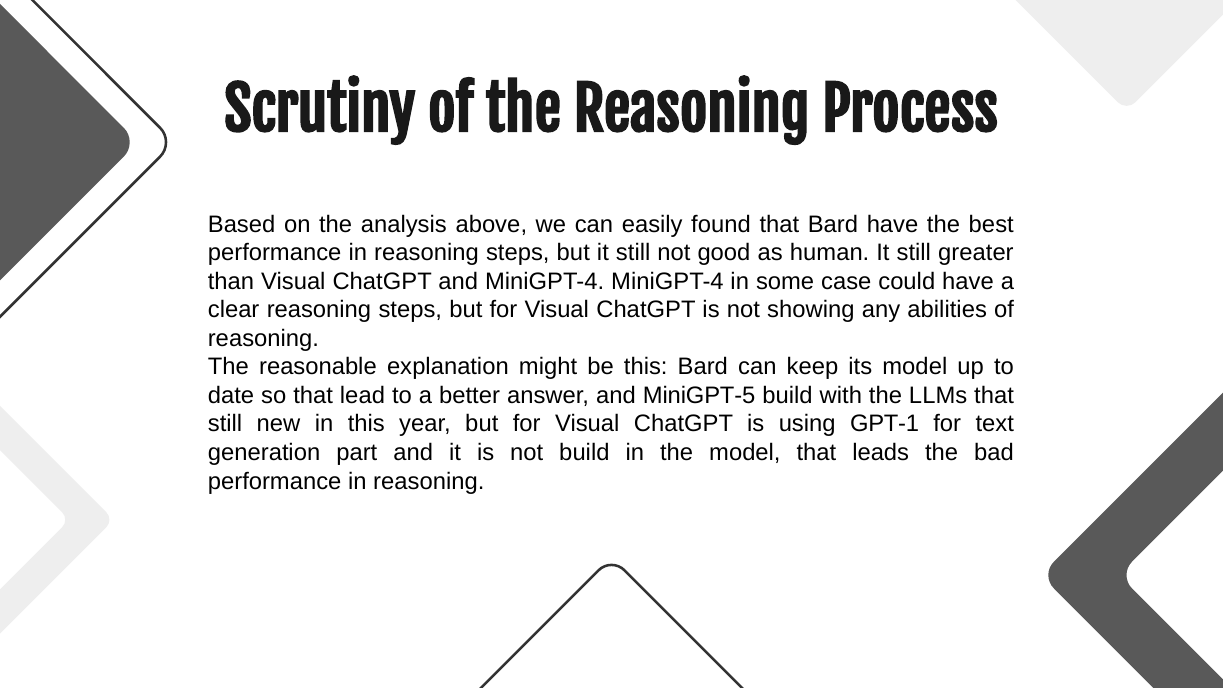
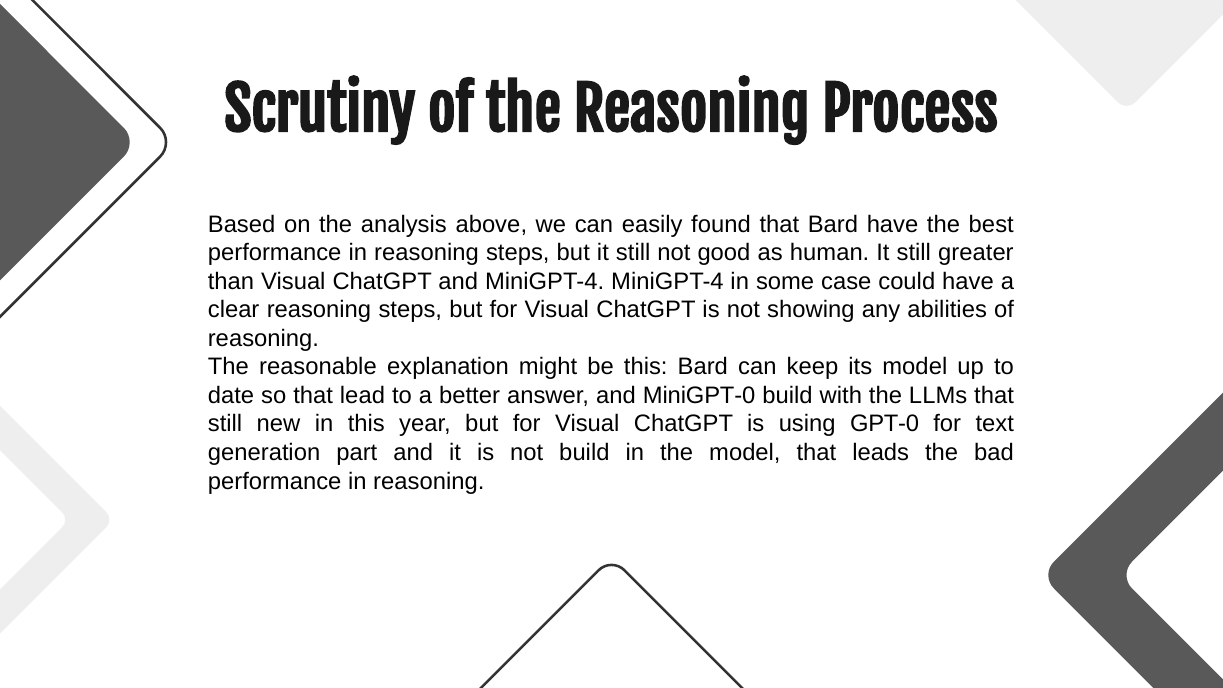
MiniGPT-5: MiniGPT-5 -> MiniGPT-0 (699, 396)
GPT-1: GPT-1 -> GPT-0 (885, 424)
